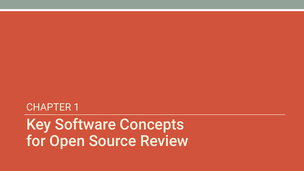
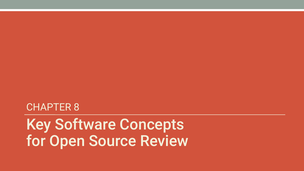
1: 1 -> 8 (77, 107)
